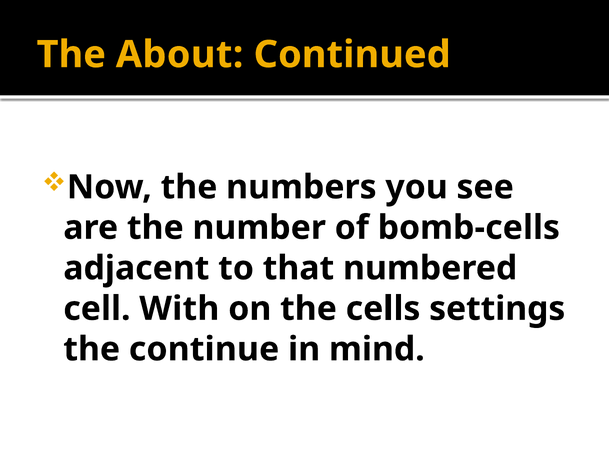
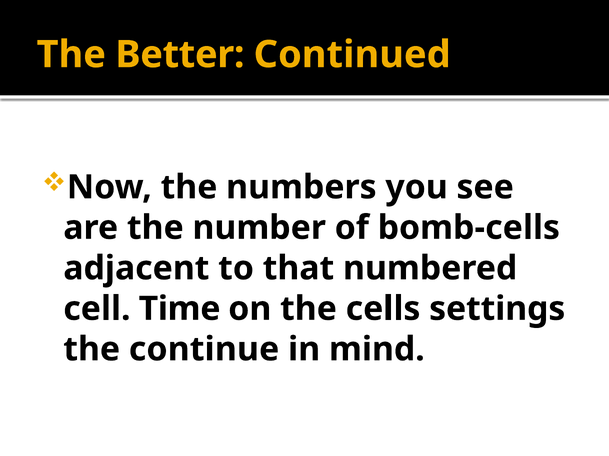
About: About -> Better (180, 55)
With: With -> Time (180, 309)
